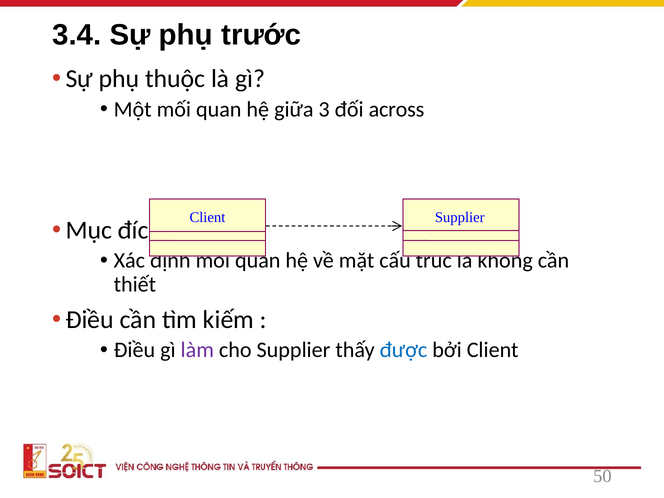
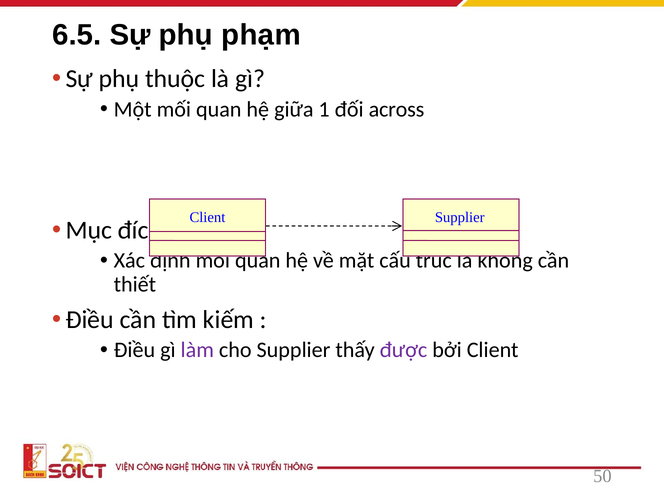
3.4: 3.4 -> 6.5 (77, 35)
trước: trước -> phạm (261, 35)
3: 3 -> 1 (324, 109)
được colour: blue -> purple (403, 350)
